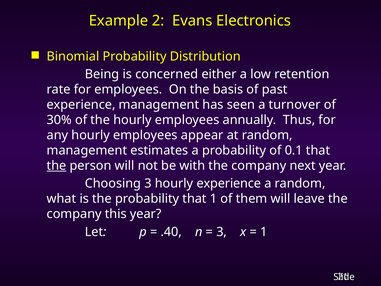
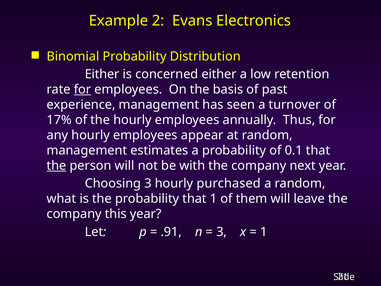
Being: Being -> Either (102, 74)
for underline: none -> present (82, 89)
30%: 30% -> 17% (59, 120)
hourly experience: experience -> purchased (229, 183)
.40: .40 -> .91 (171, 232)
